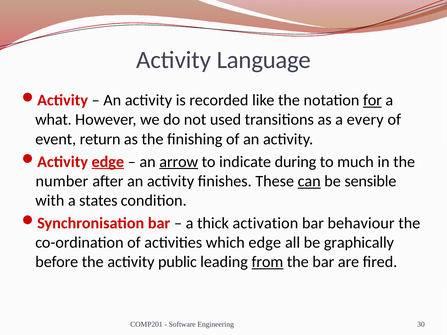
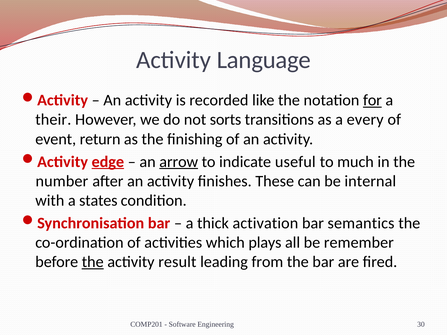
what: what -> their (53, 120)
used: used -> sorts (226, 120)
during: during -> useful (295, 162)
can underline: present -> none (309, 181)
sensible: sensible -> internal (370, 181)
behaviour: behaviour -> semantics (361, 223)
which edge: edge -> plays (265, 243)
graphically: graphically -> remember (359, 243)
the underline: none -> present (93, 262)
public: public -> result (177, 262)
from underline: present -> none (267, 262)
